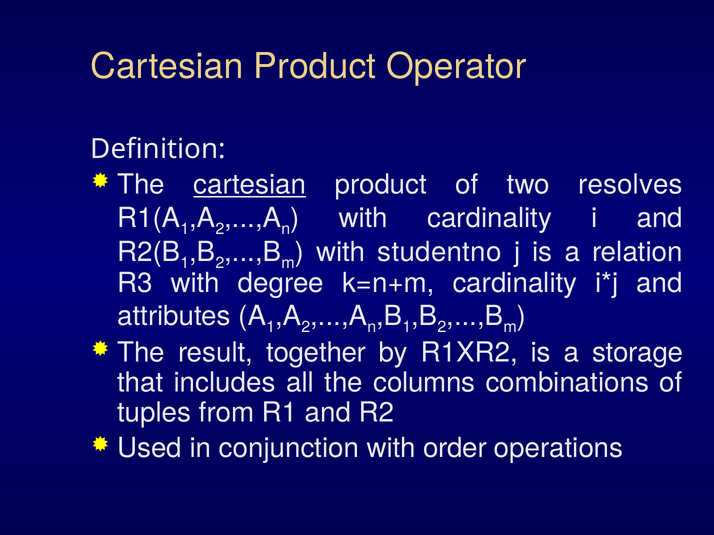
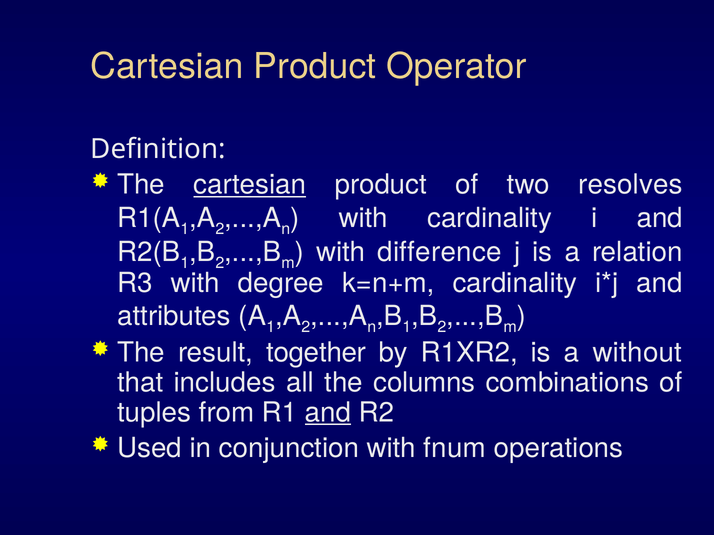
studentno: studentno -> difference (440, 252)
storage: storage -> without (637, 353)
and underline: none -> present (328, 413)
order: order -> fnum (455, 448)
